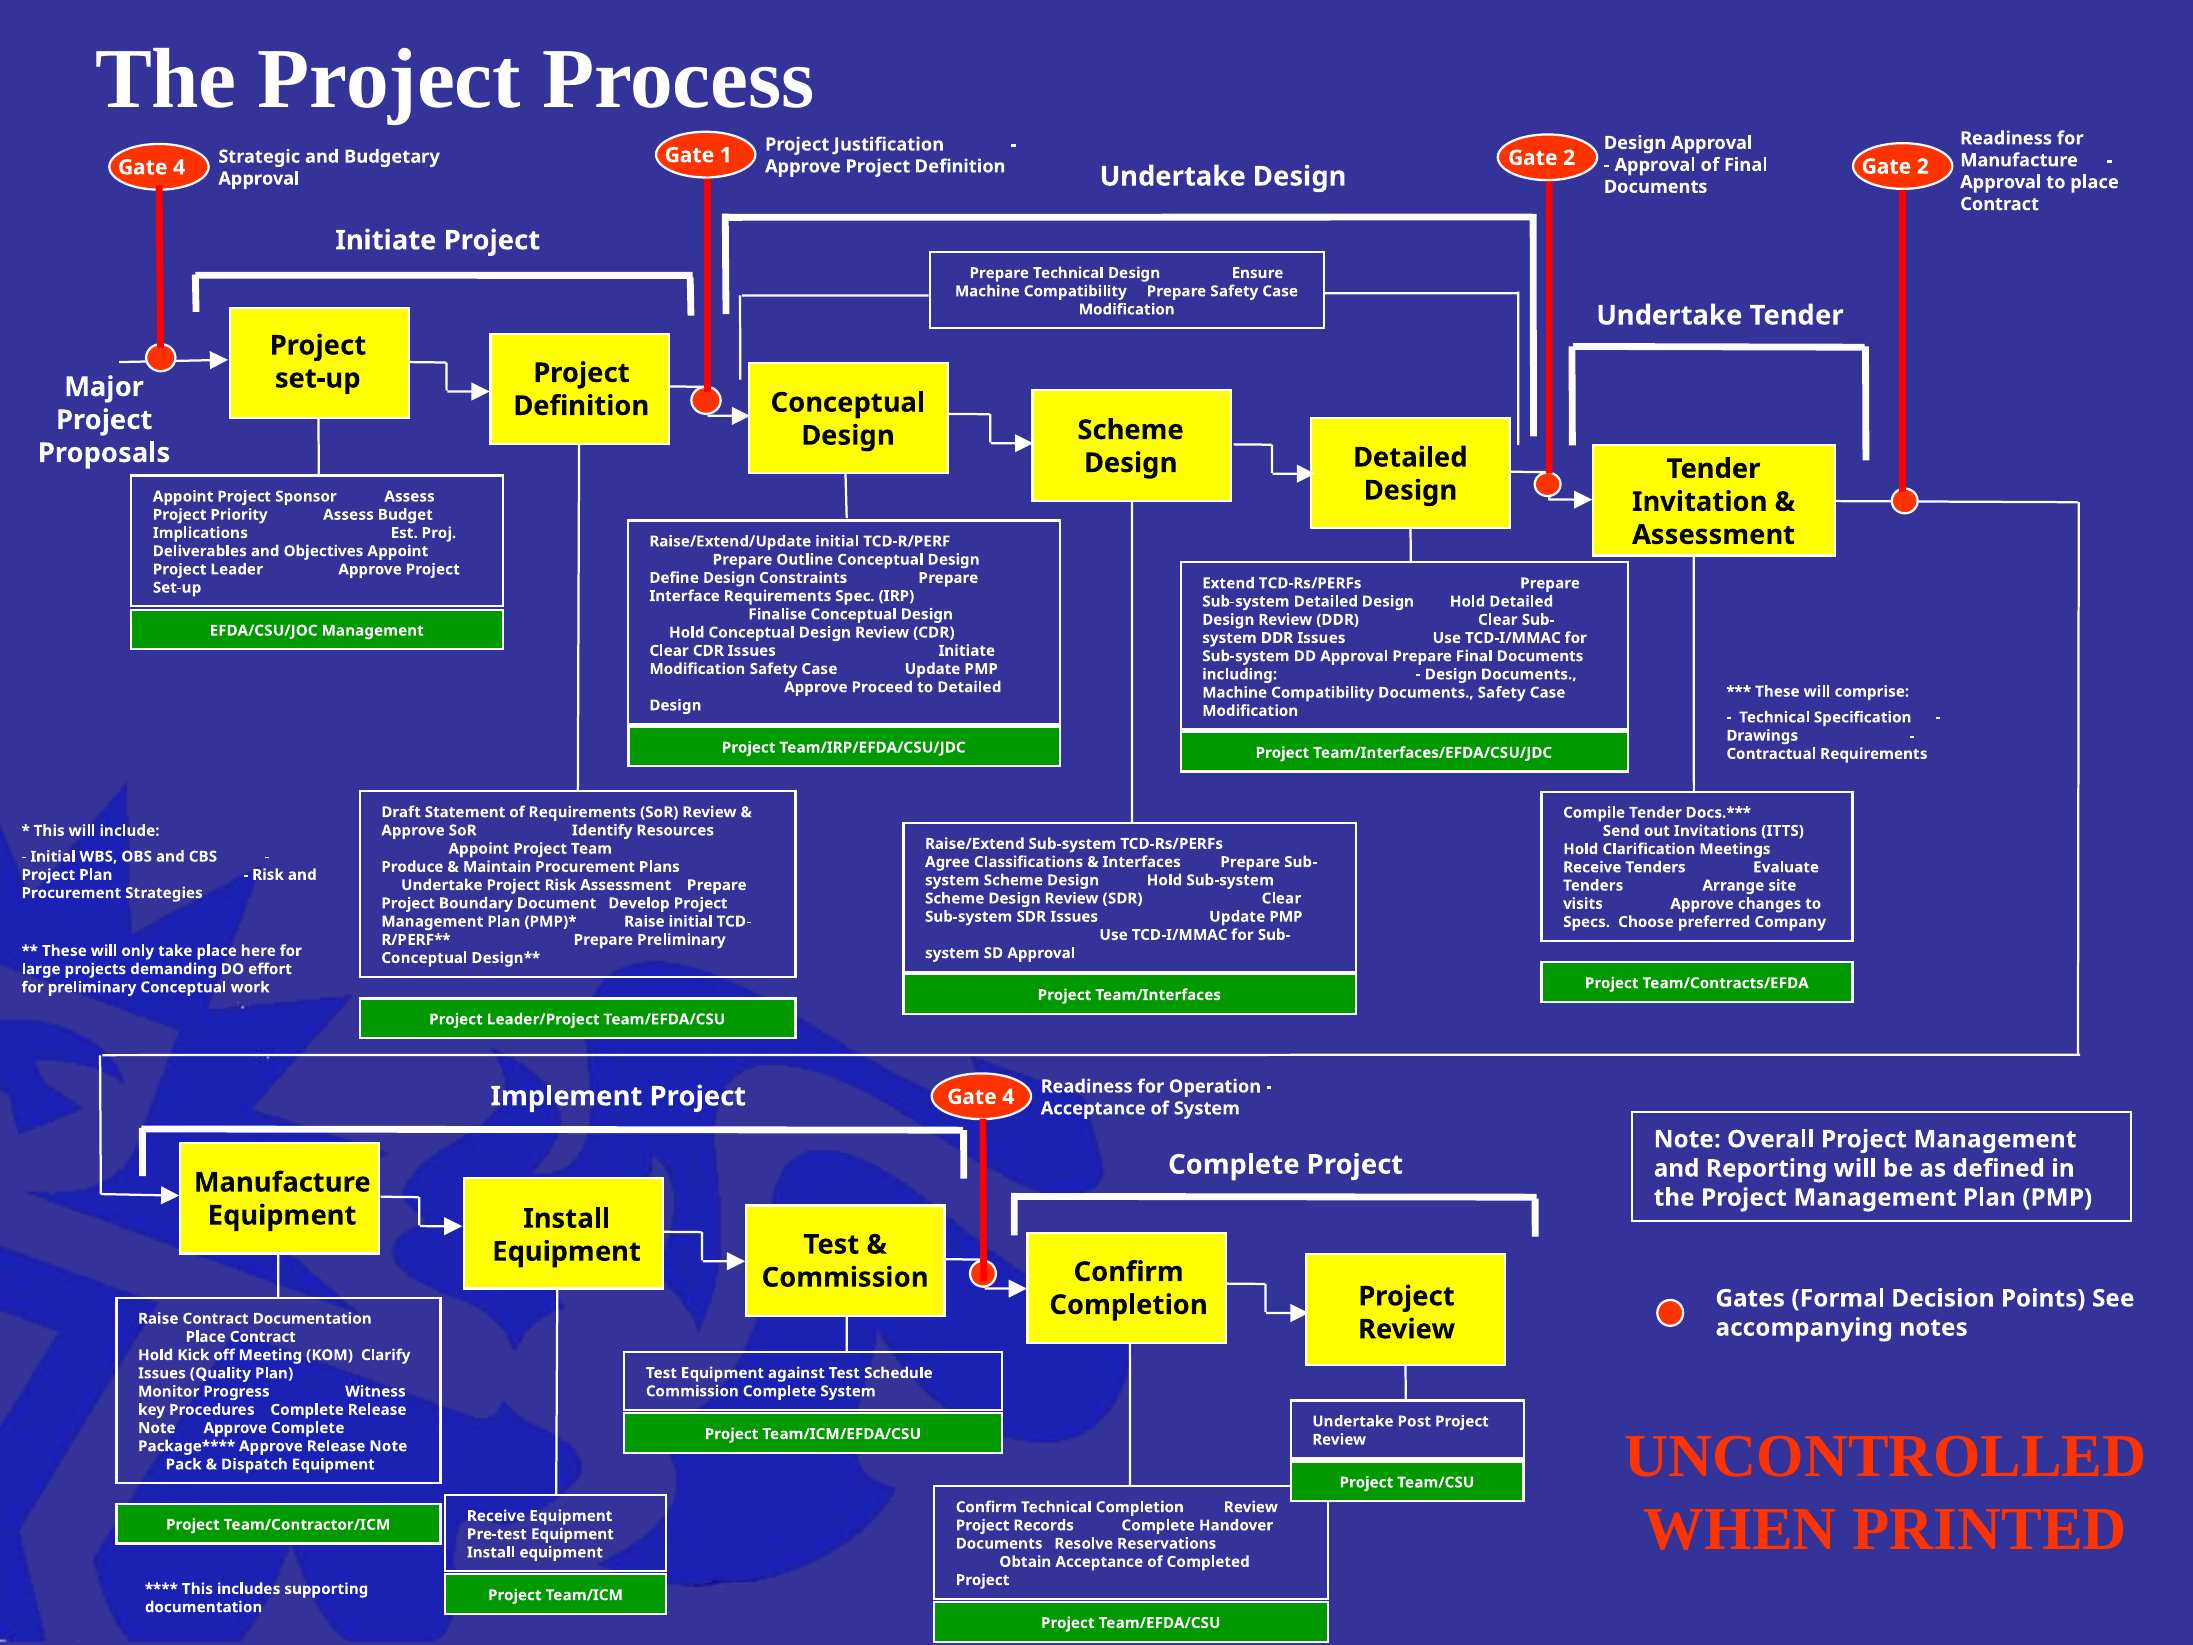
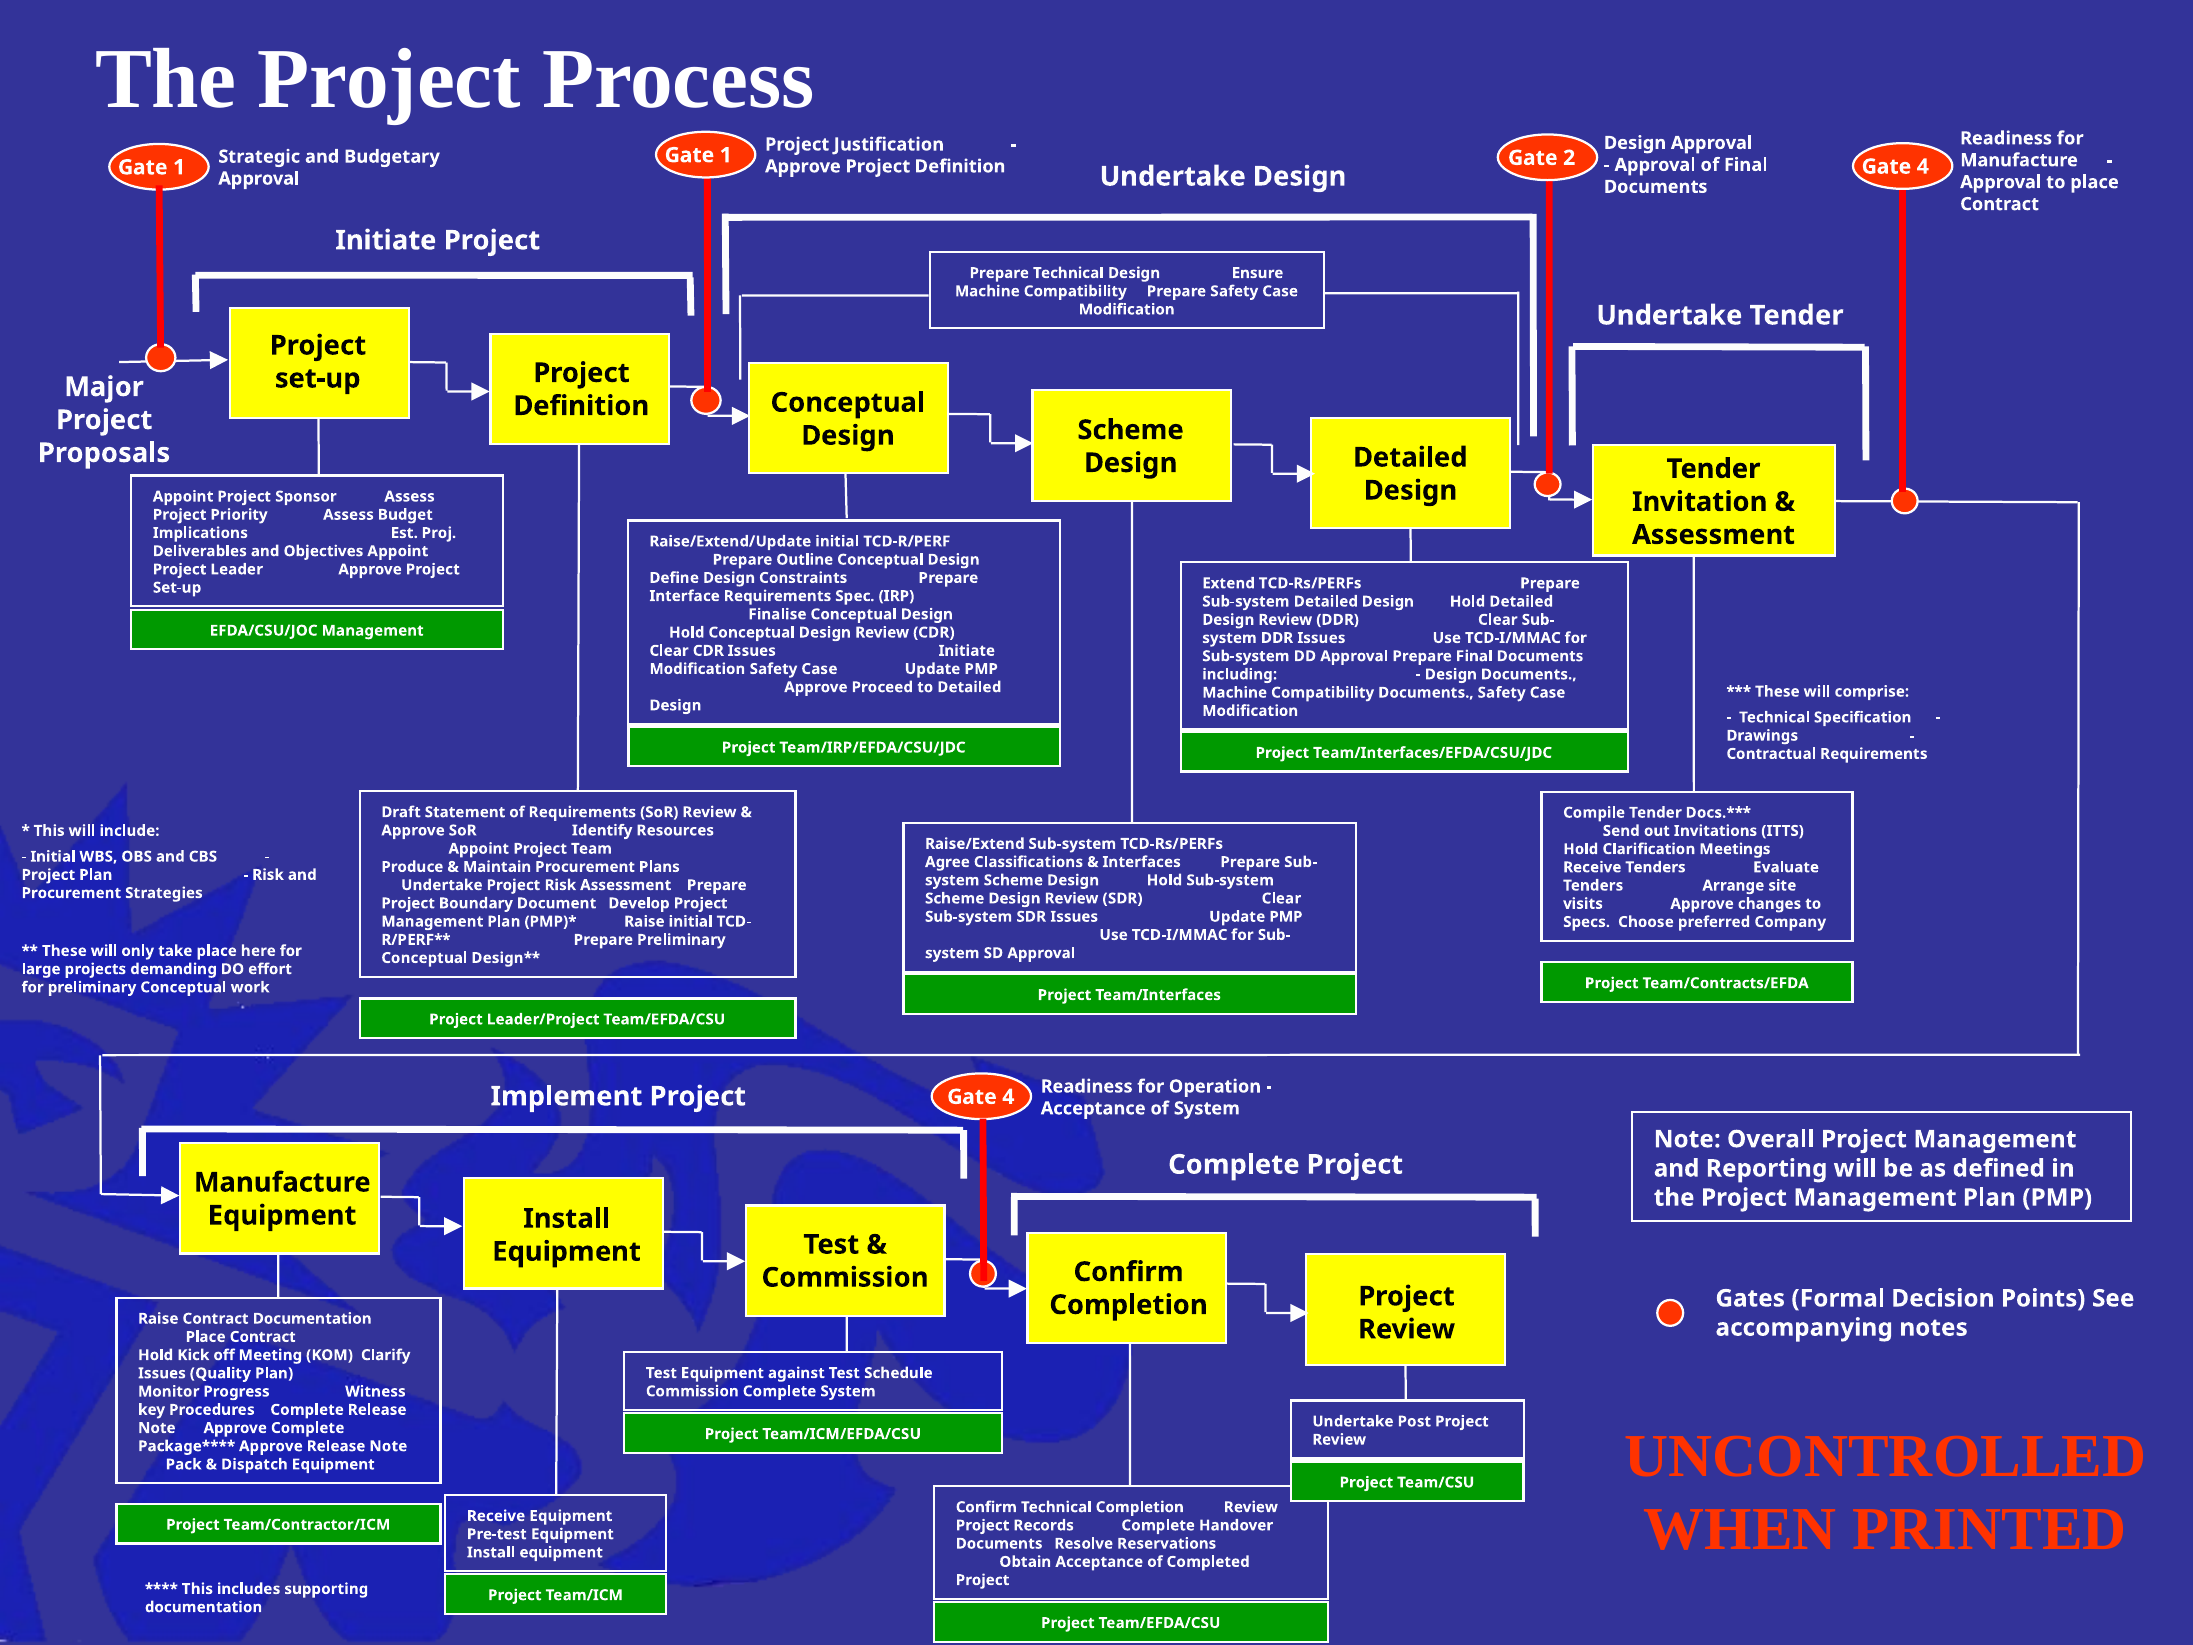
2 Gate 2: 2 -> 4 (1923, 167)
4: 4 -> 1 (179, 167)
